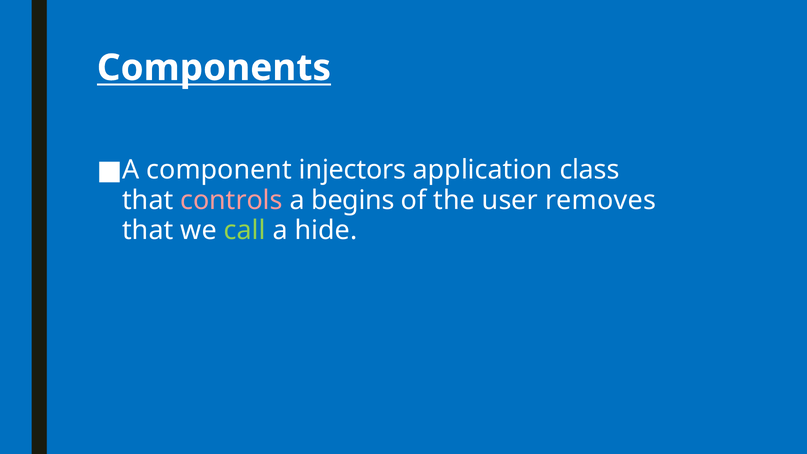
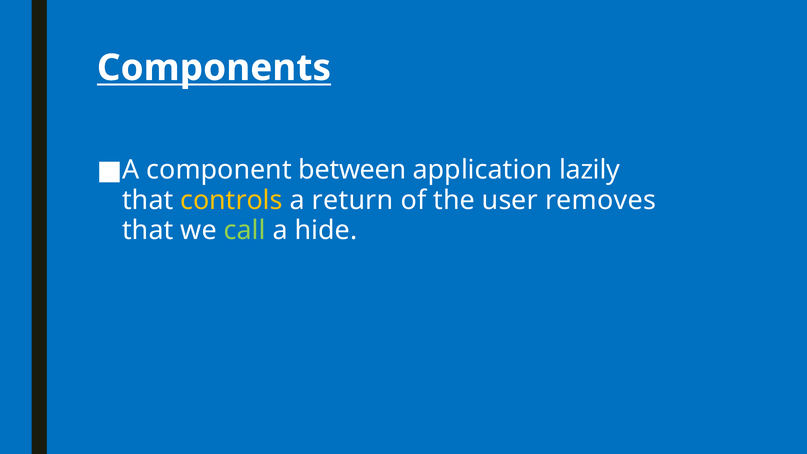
injectors: injectors -> between (352, 170)
class: class -> lazily (590, 170)
controls colour: pink -> yellow (232, 200)
begins: begins -> return (353, 200)
